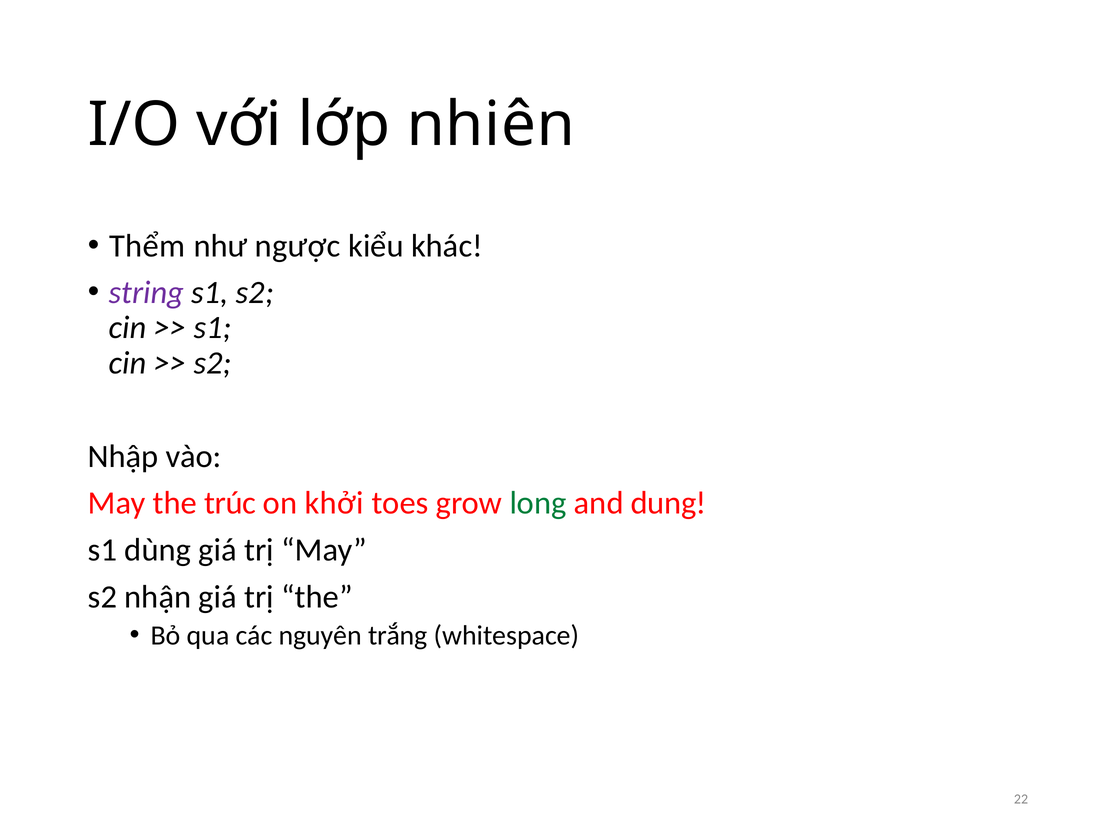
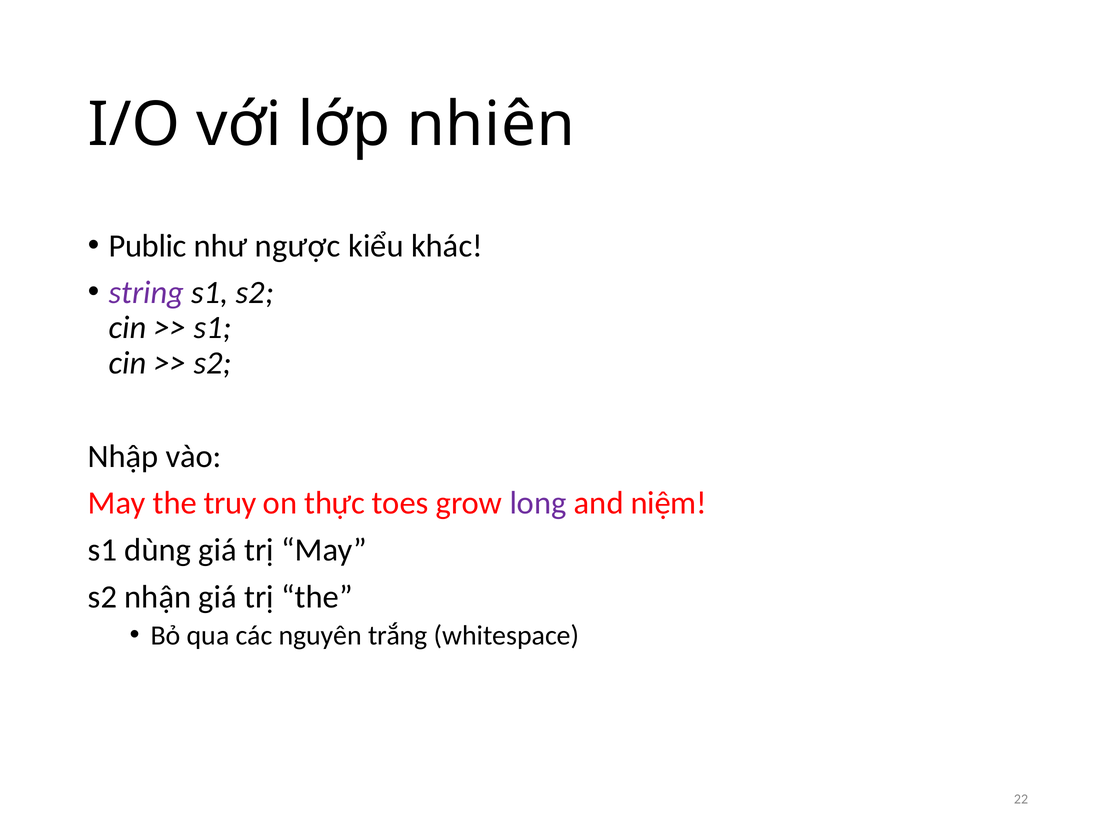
Thểm: Thểm -> Public (148, 246)
trúc: trúc -> truy (230, 503)
khởi: khởi -> thực (335, 503)
long colour: green -> purple (538, 503)
dung: dung -> niệm (669, 503)
